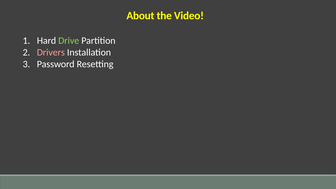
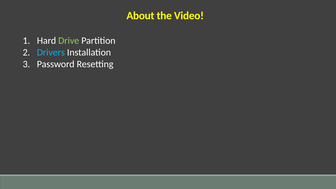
Drivers colour: pink -> light blue (51, 52)
